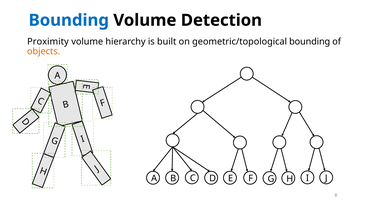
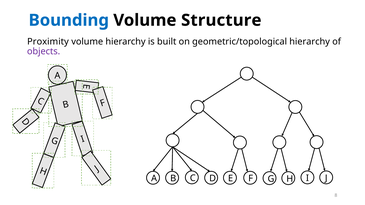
Detection: Detection -> Structure (221, 20)
geometric/topological bounding: bounding -> hierarchy (310, 42)
objects colour: orange -> purple (44, 51)
